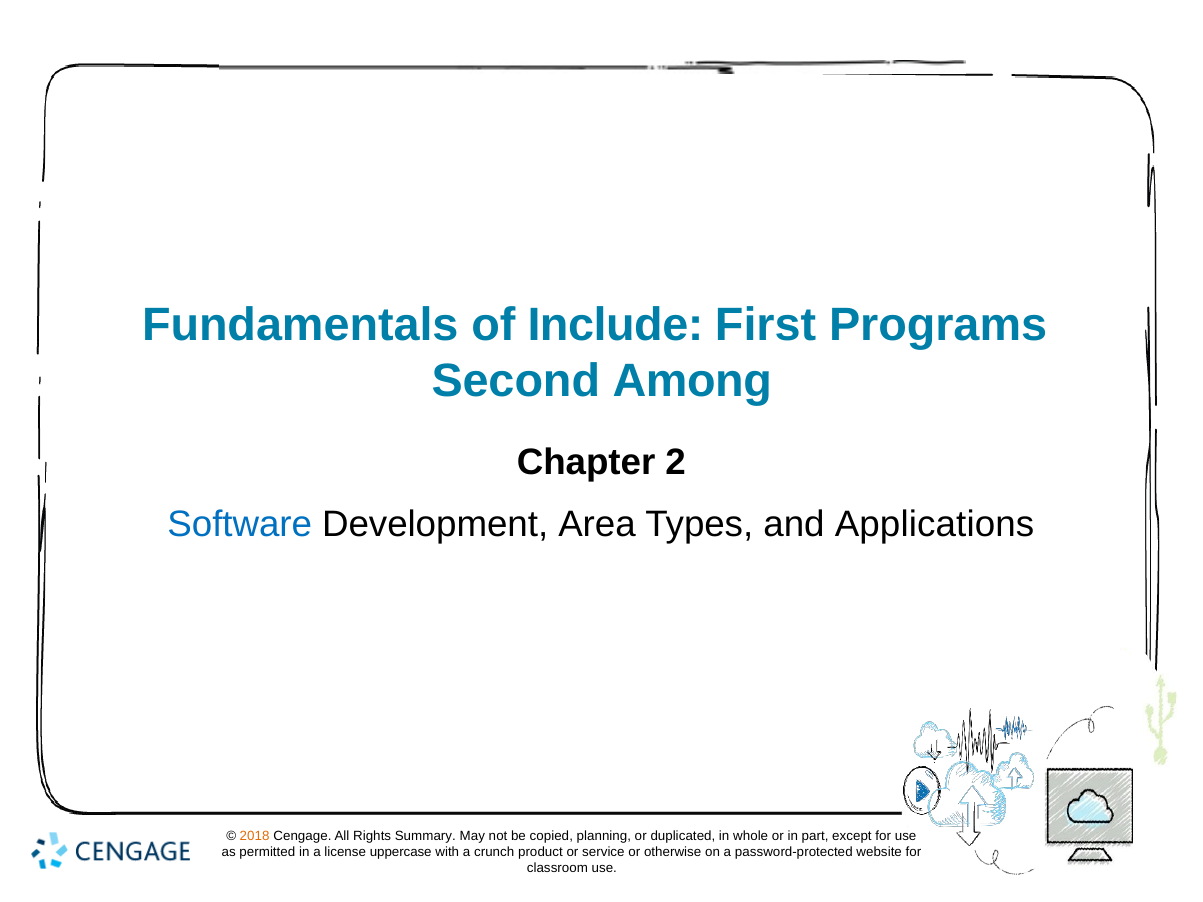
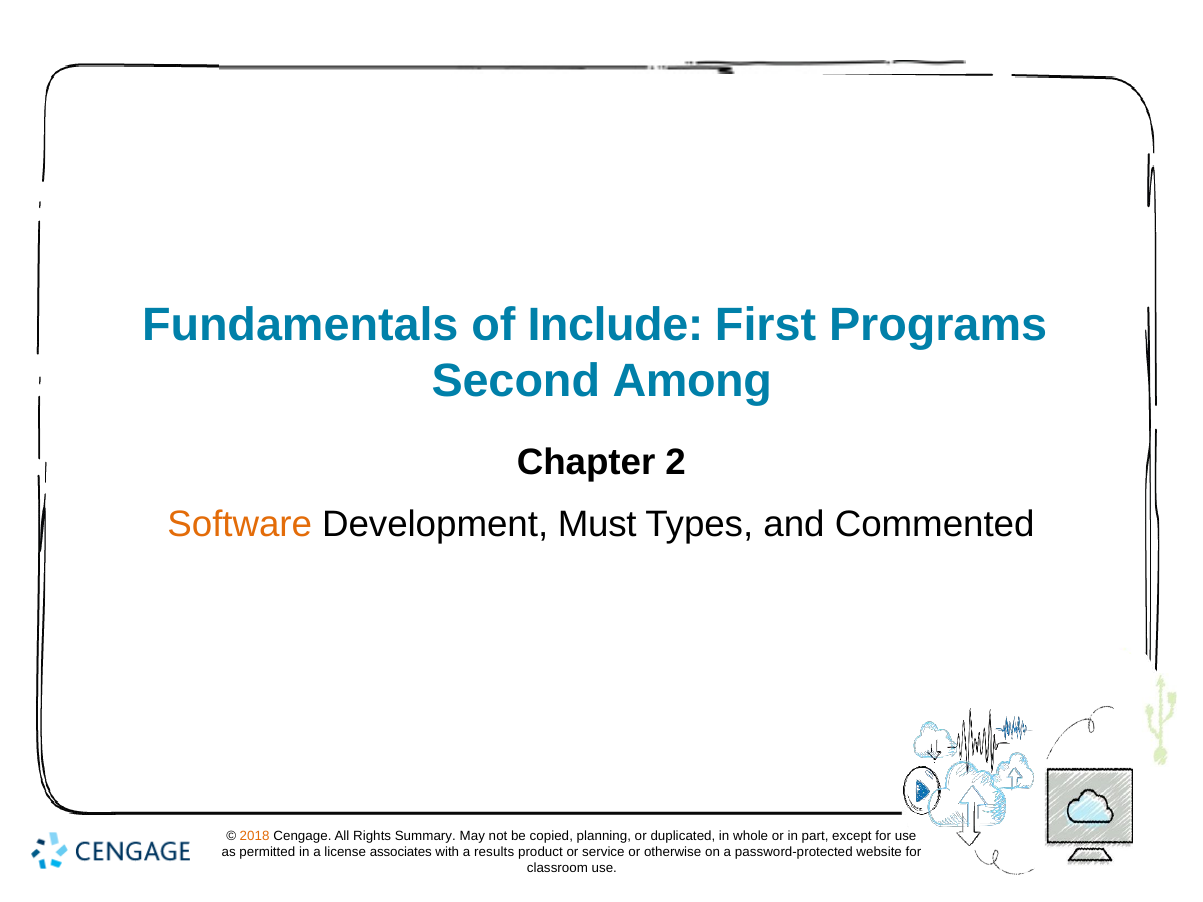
Software colour: blue -> orange (240, 524)
Area: Area -> Must (597, 524)
Applications: Applications -> Commented (935, 524)
uppercase: uppercase -> associates (401, 852)
crunch: crunch -> results (494, 852)
